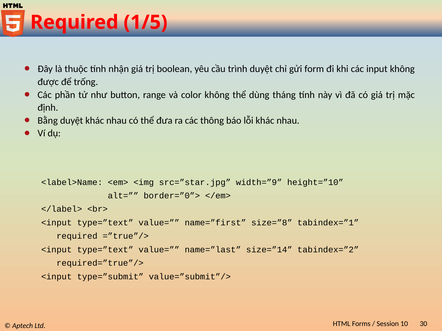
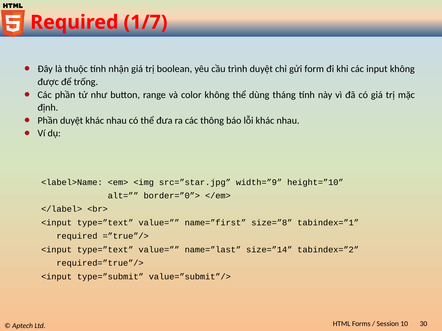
1/5: 1/5 -> 1/7 (146, 22)
Bằng: Bằng -> Phần (48, 121)
